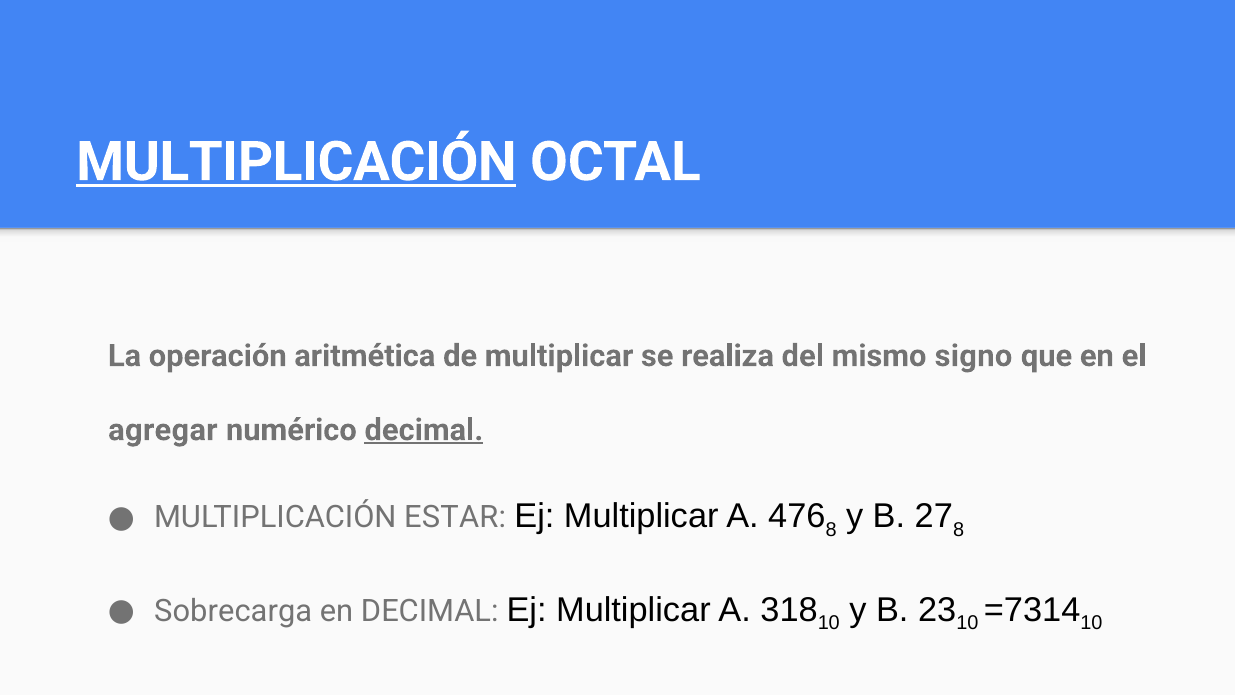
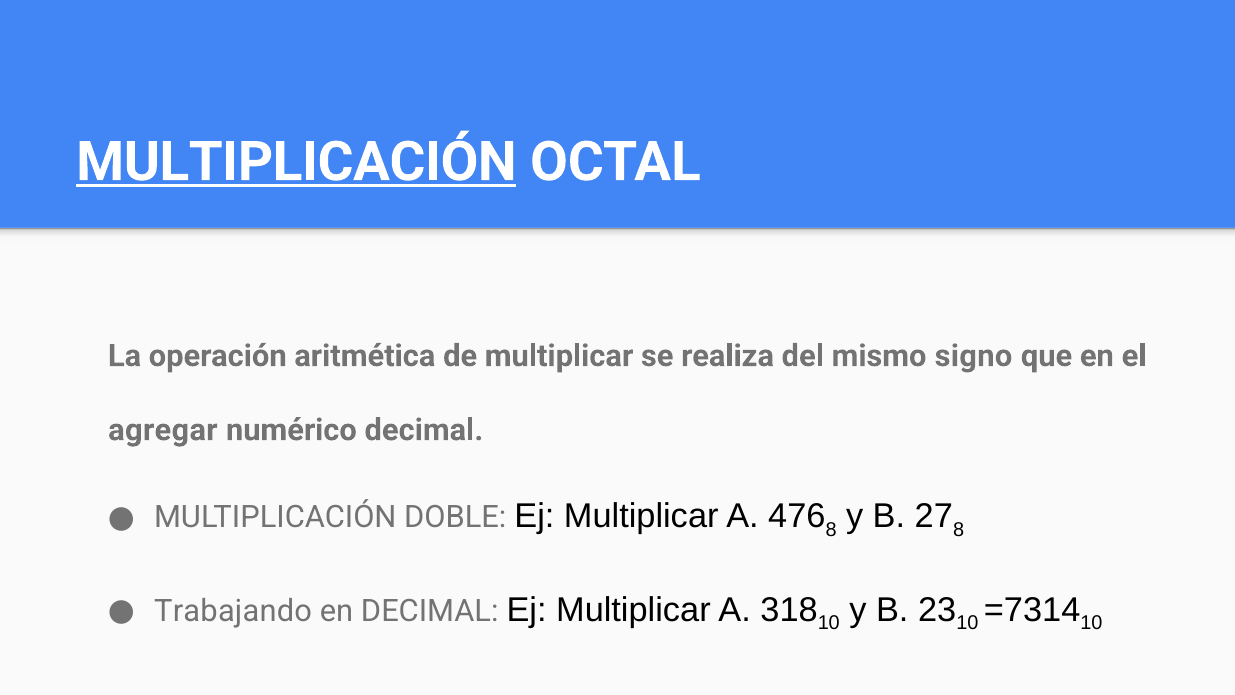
decimal underline: present -> none (424, 430)
ESTAR: ESTAR -> DOBLE (455, 517)
Sobrecarga: Sobrecarga -> Trabajando (233, 611)
